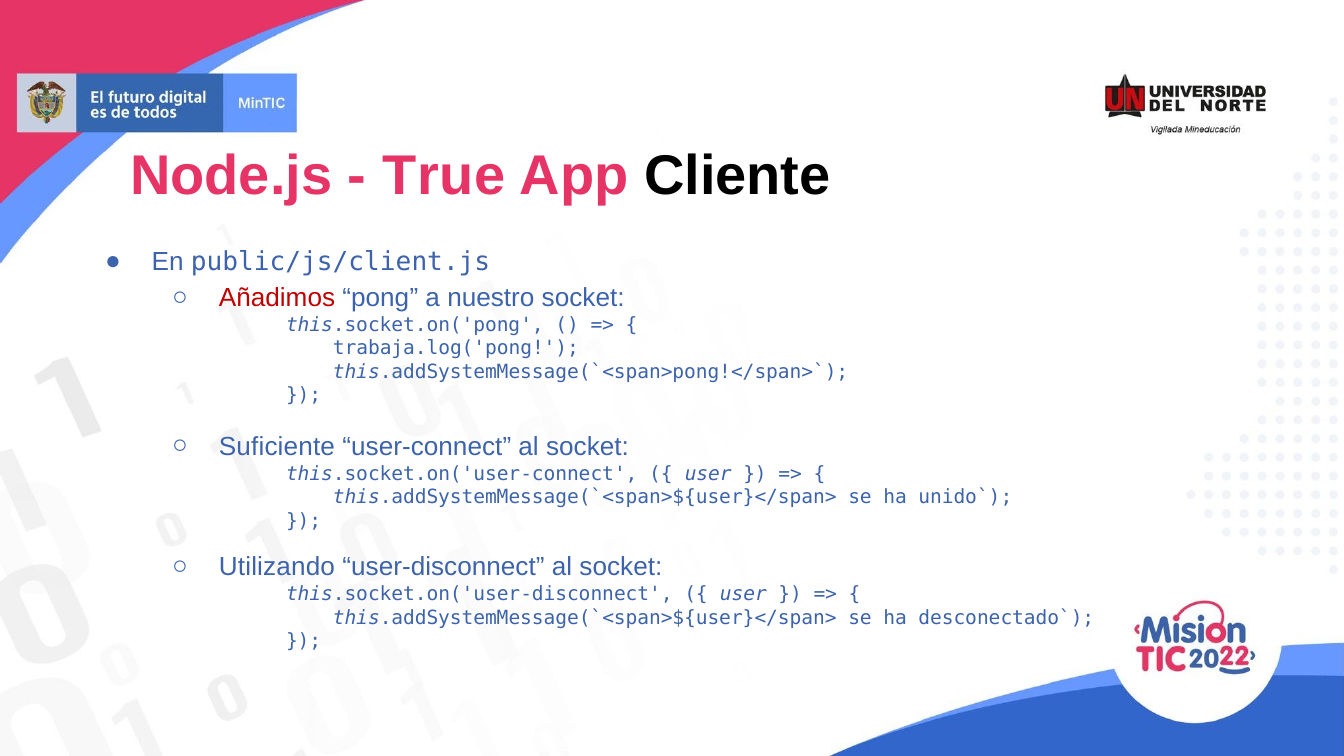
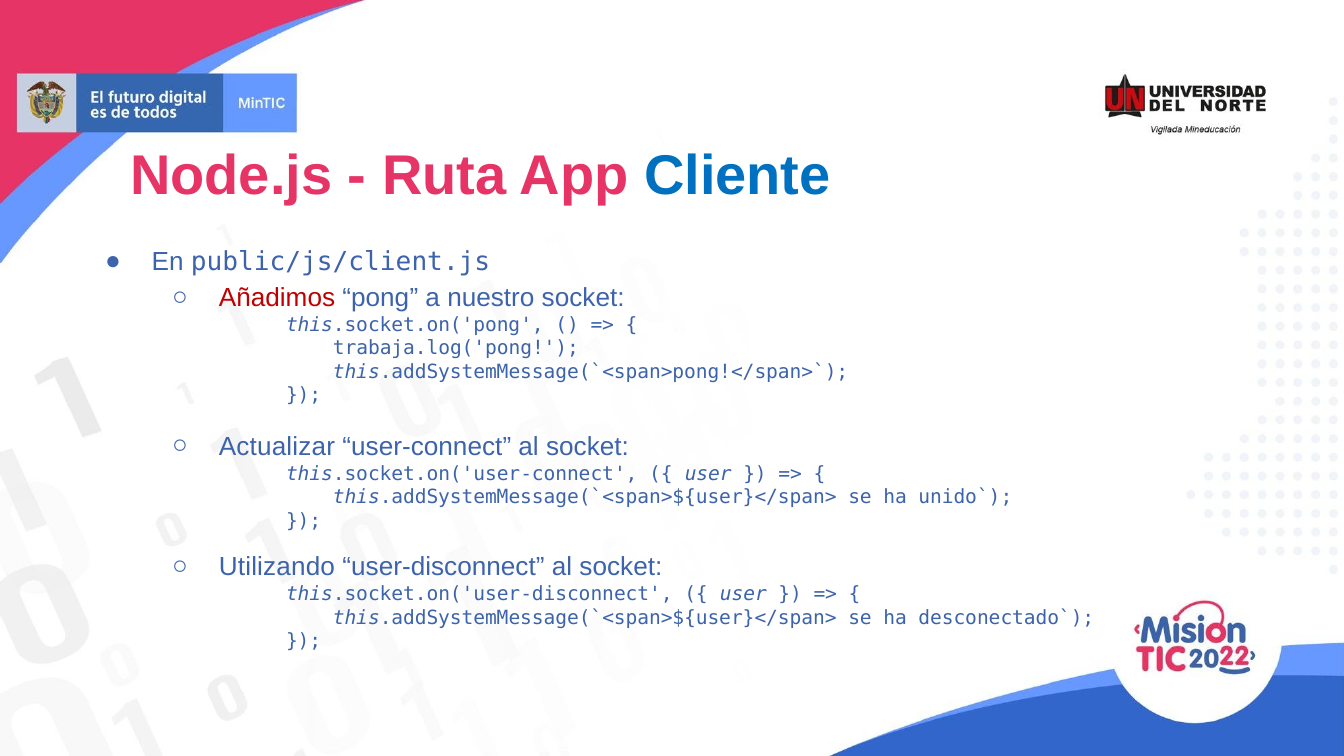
True: True -> Ruta (444, 176)
Cliente colour: black -> blue (737, 176)
Suficiente: Suficiente -> Actualizar (277, 447)
